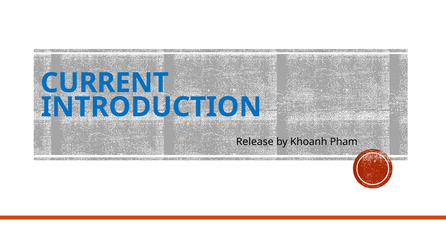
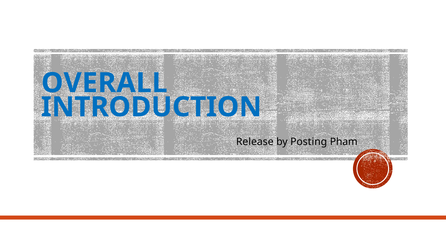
CURRENT: CURRENT -> OVERALL (104, 83)
Khoanh: Khoanh -> Posting (309, 142)
